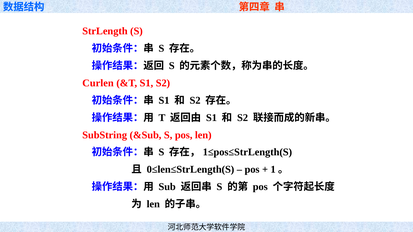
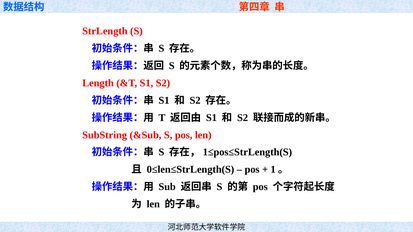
Curlen: Curlen -> Length (98, 83)
